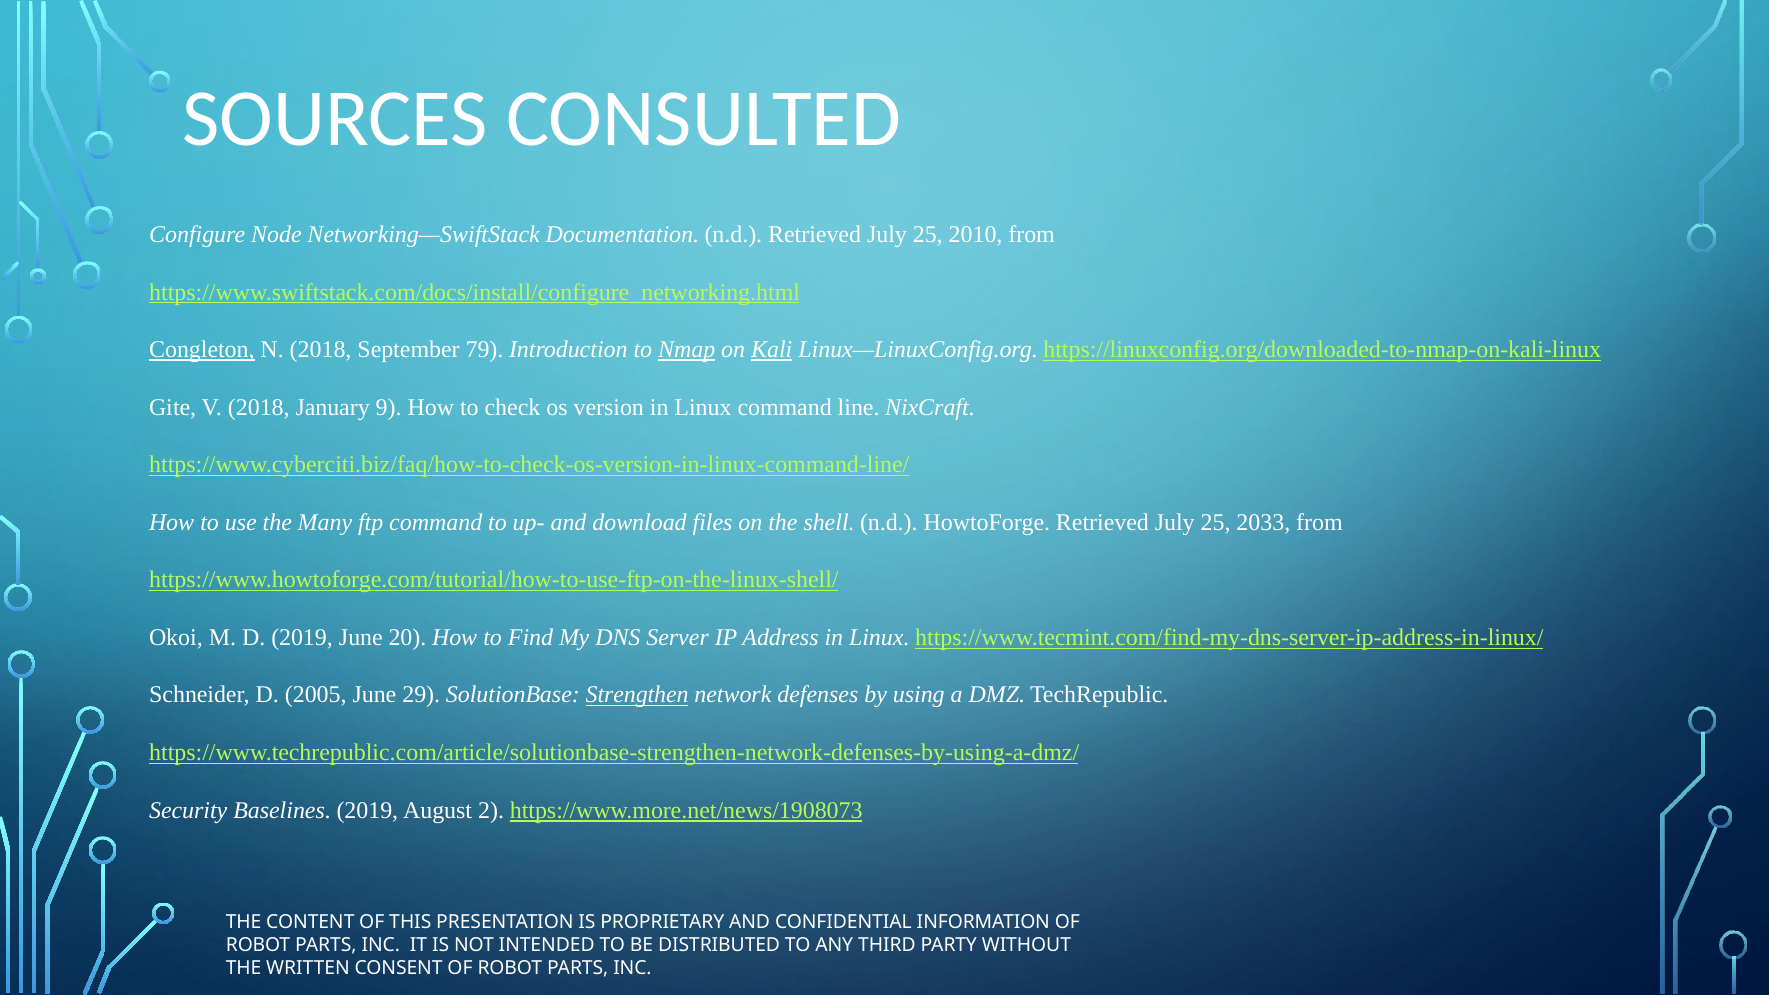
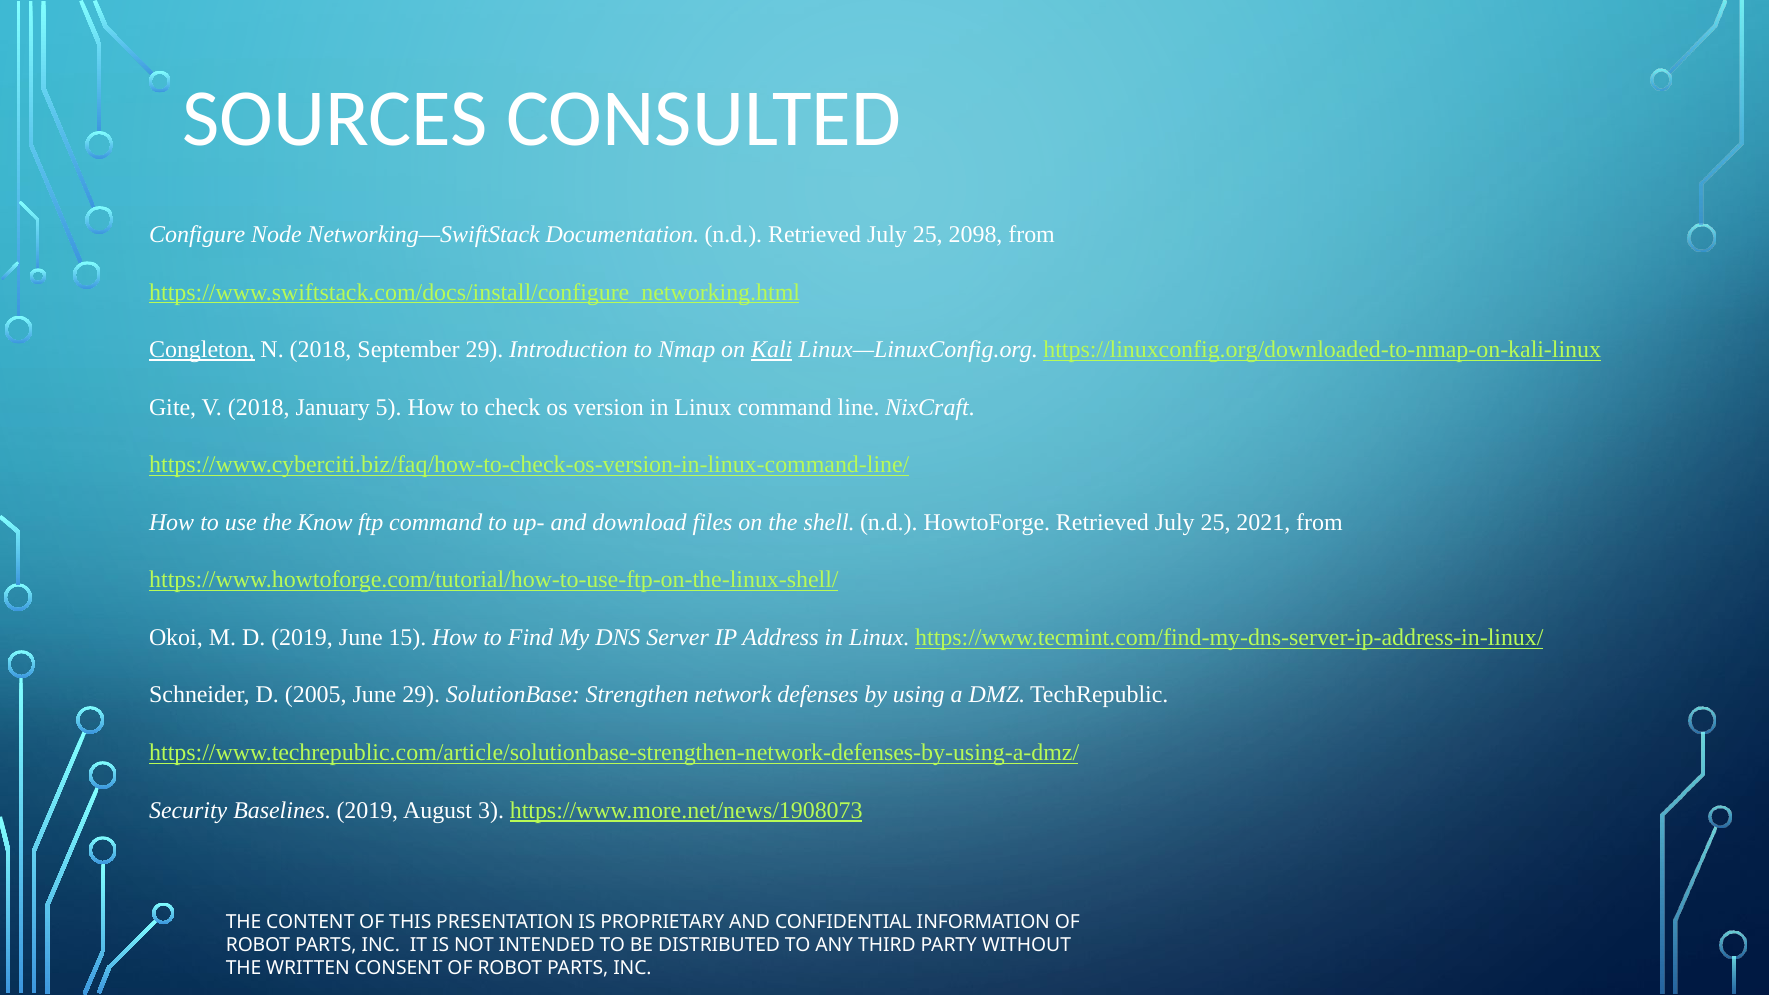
2010: 2010 -> 2098 (976, 235)
September 79: 79 -> 29 (485, 350)
Nmap underline: present -> none (687, 350)
9: 9 -> 5 (389, 407)
Many: Many -> Know (325, 522)
2033: 2033 -> 2021 (1263, 522)
20: 20 -> 15 (407, 638)
Strengthen underline: present -> none (637, 695)
2: 2 -> 3 (491, 810)
